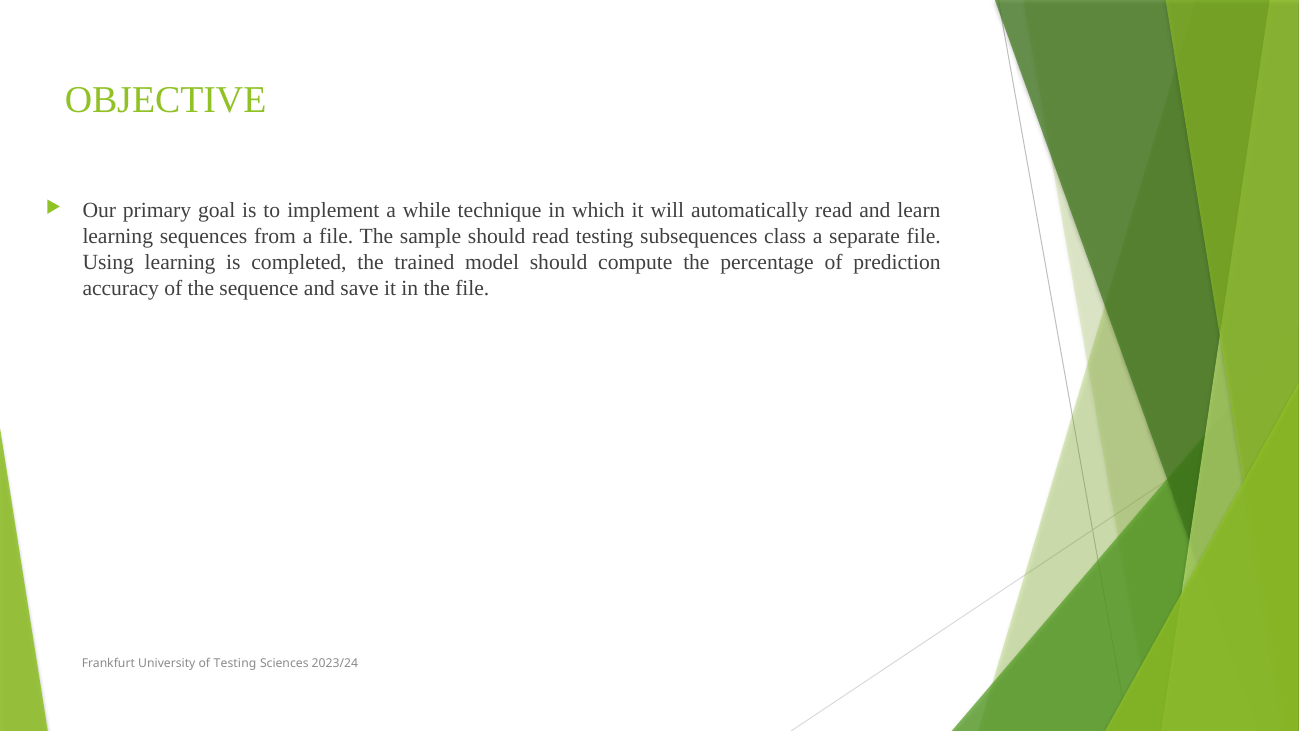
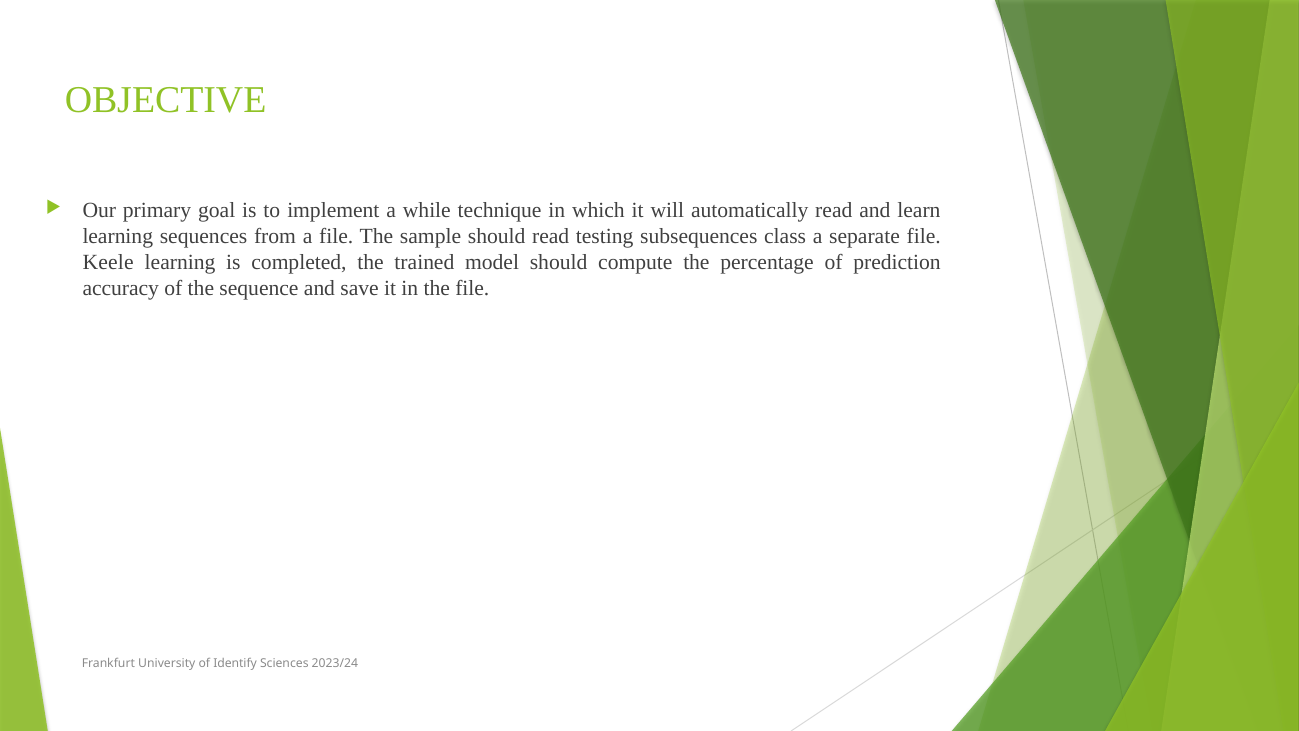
Using: Using -> Keele (108, 262)
of Testing: Testing -> Identify (235, 663)
